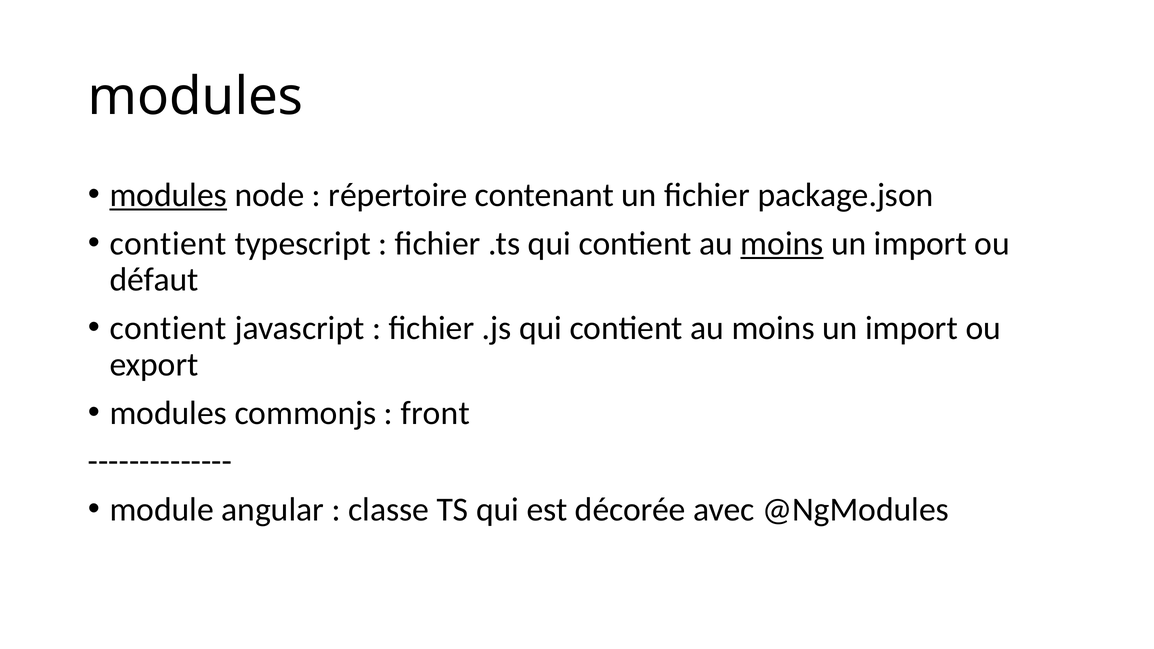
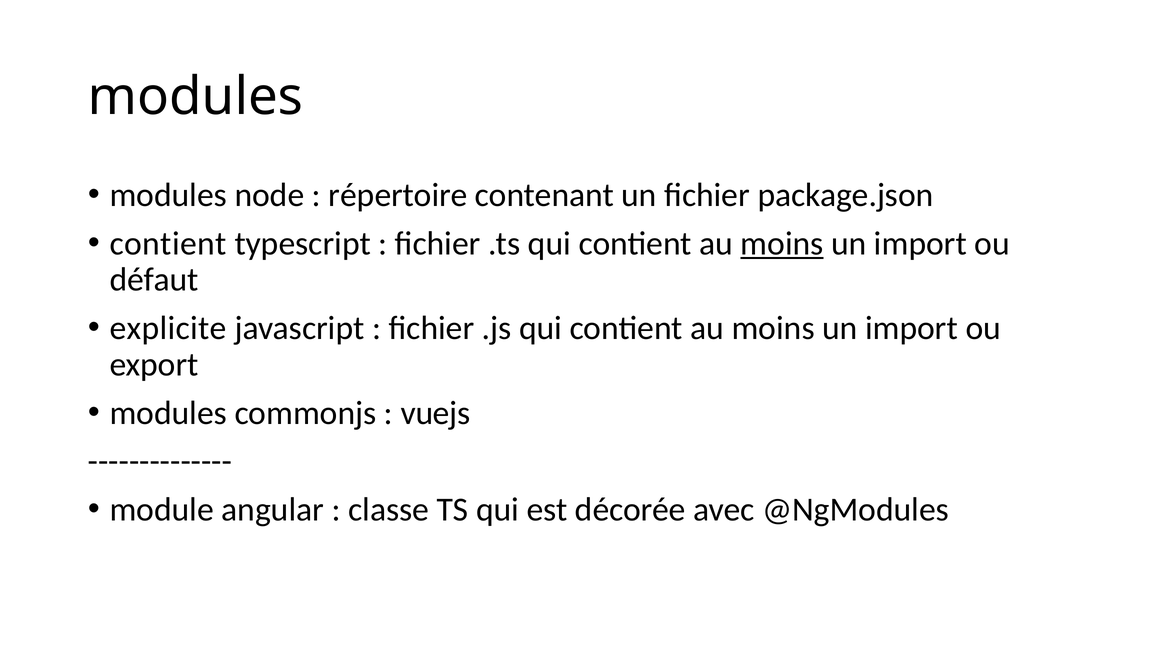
modules underline: present -> none (168, 195)
contient: contient -> explicite (168, 328)
front: front -> vuejs (436, 413)
